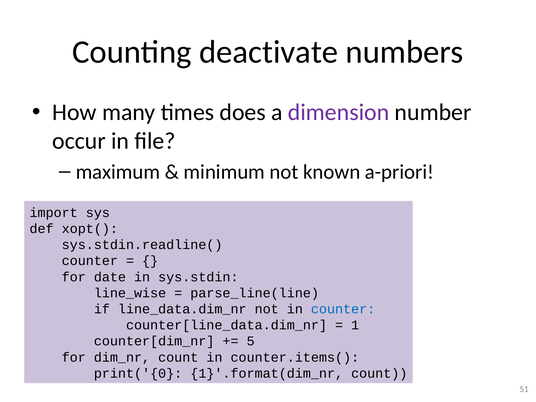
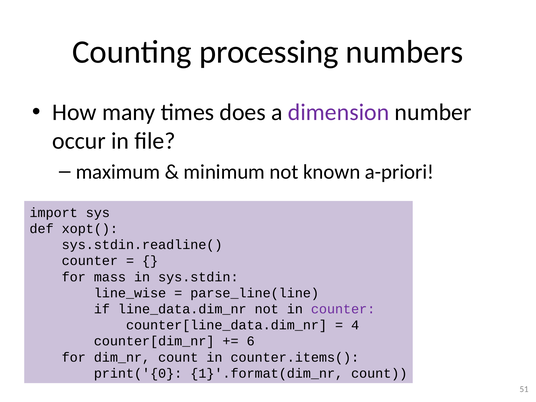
deactivate: deactivate -> processing (269, 52)
date: date -> mass (110, 277)
counter colour: blue -> purple (343, 309)
1: 1 -> 4 (355, 325)
5: 5 -> 6 (251, 341)
